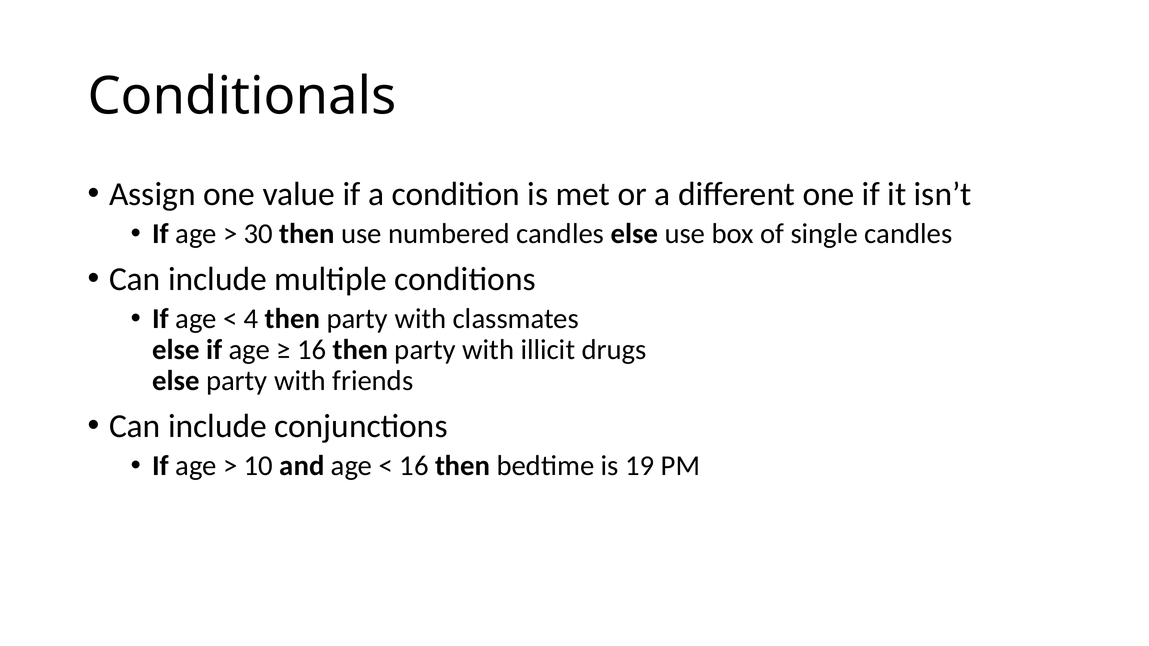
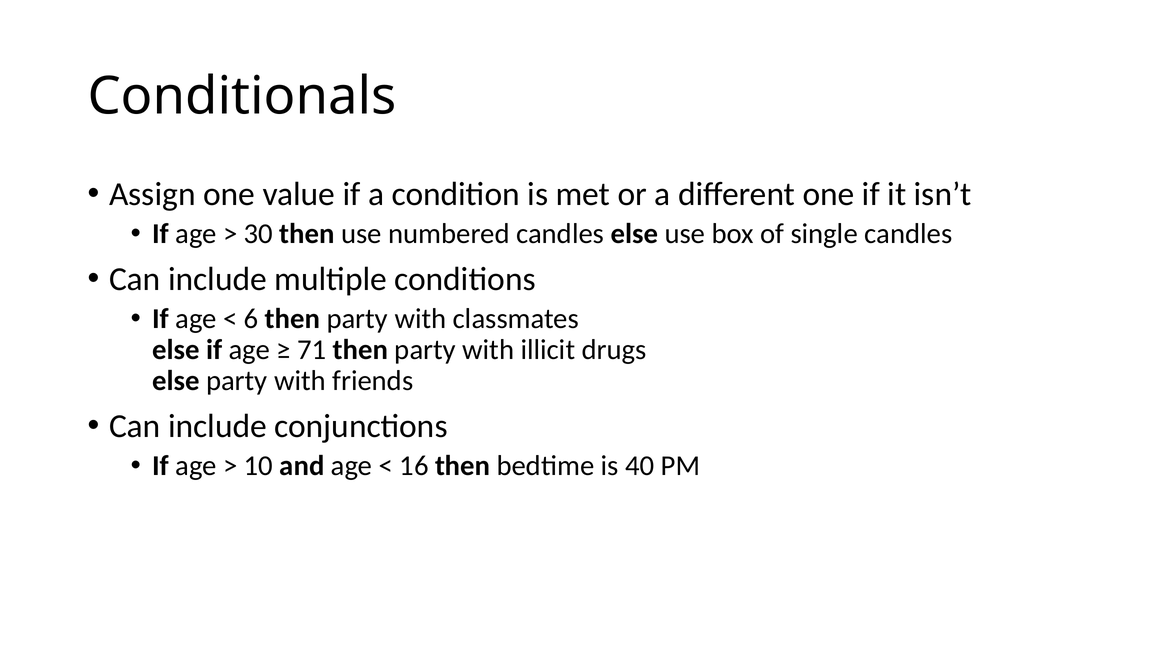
4: 4 -> 6 (251, 319)
16: 16 -> 71 (312, 350)
19: 19 -> 40 (640, 466)
